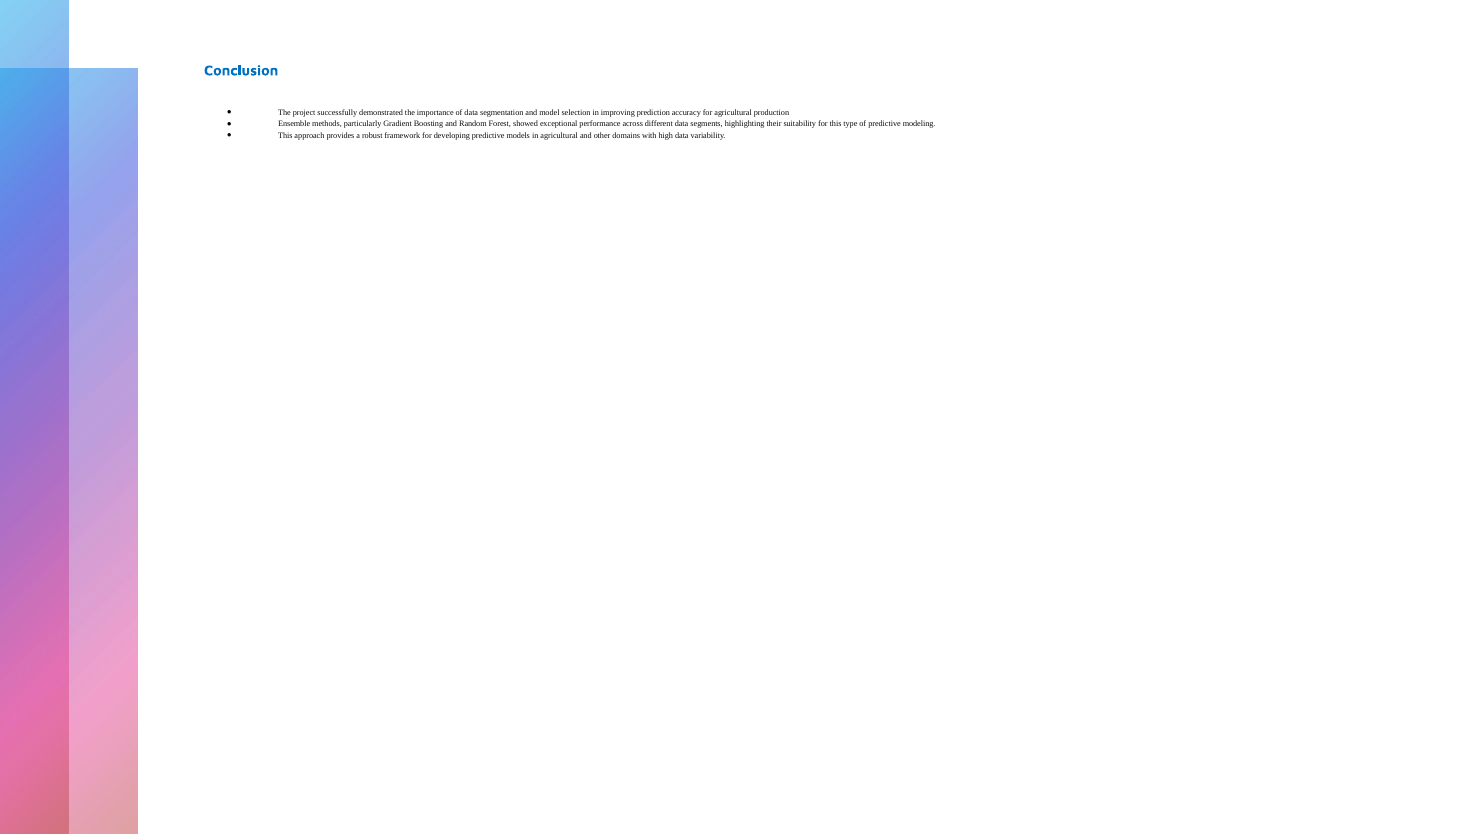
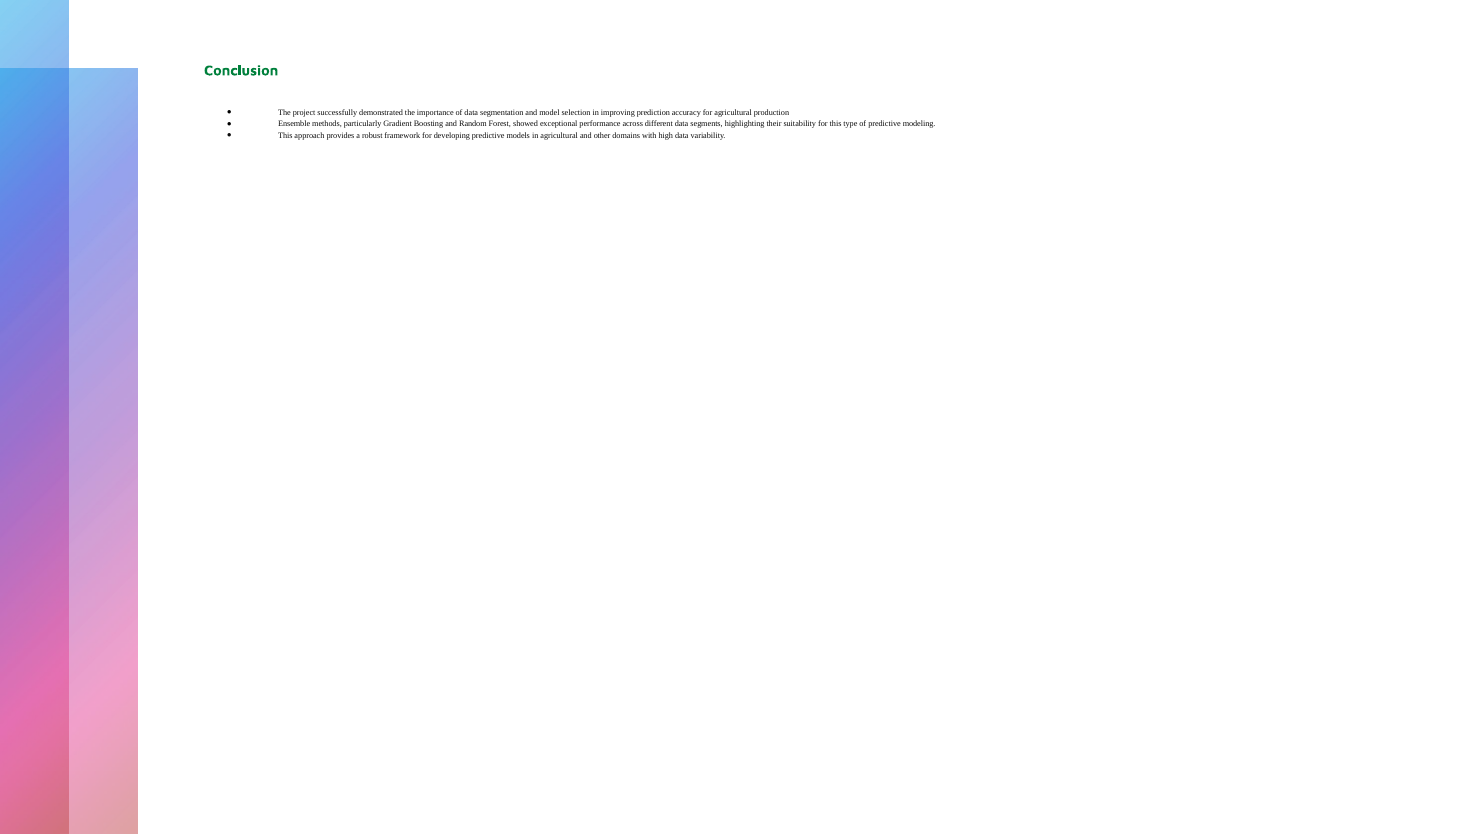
Conclusion colour: blue -> green (241, 71)
